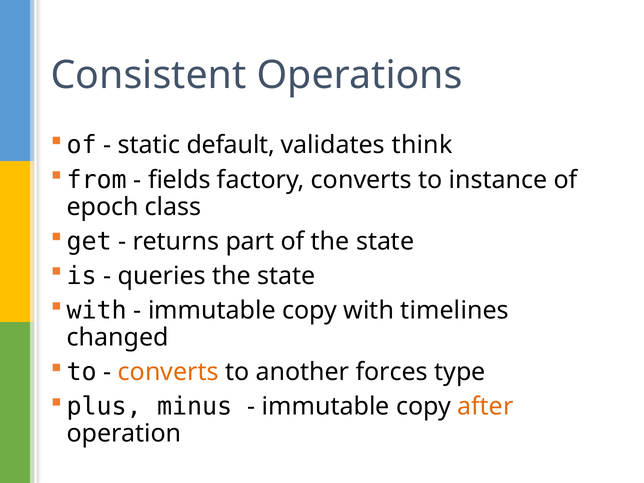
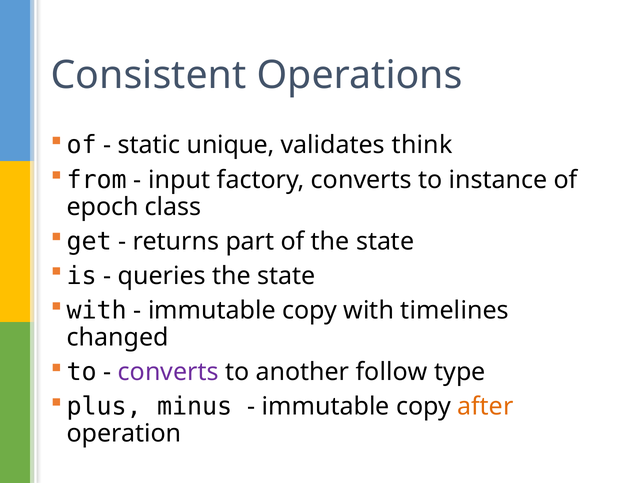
default: default -> unique (231, 145)
fields: fields -> input (179, 180)
converts colour: orange -> purple (168, 372)
forces: forces -> follow (392, 372)
